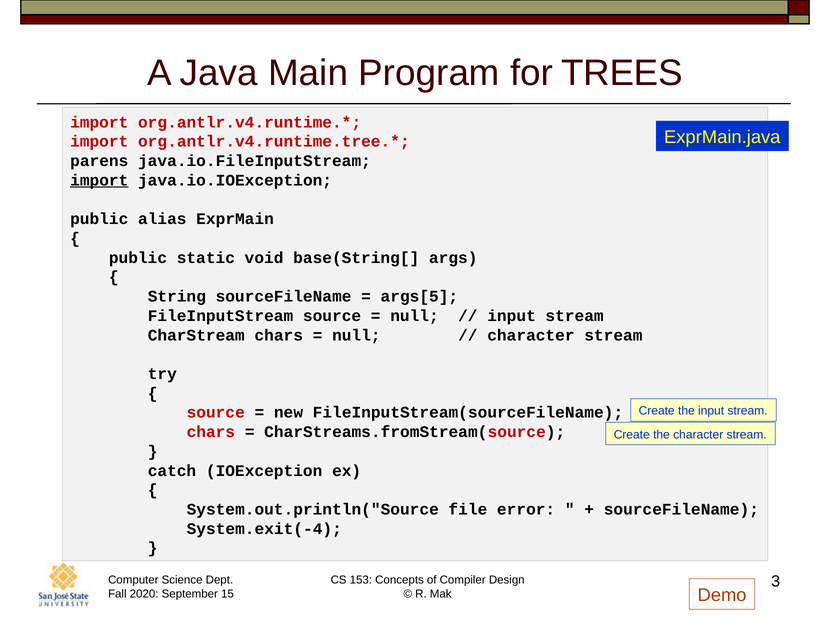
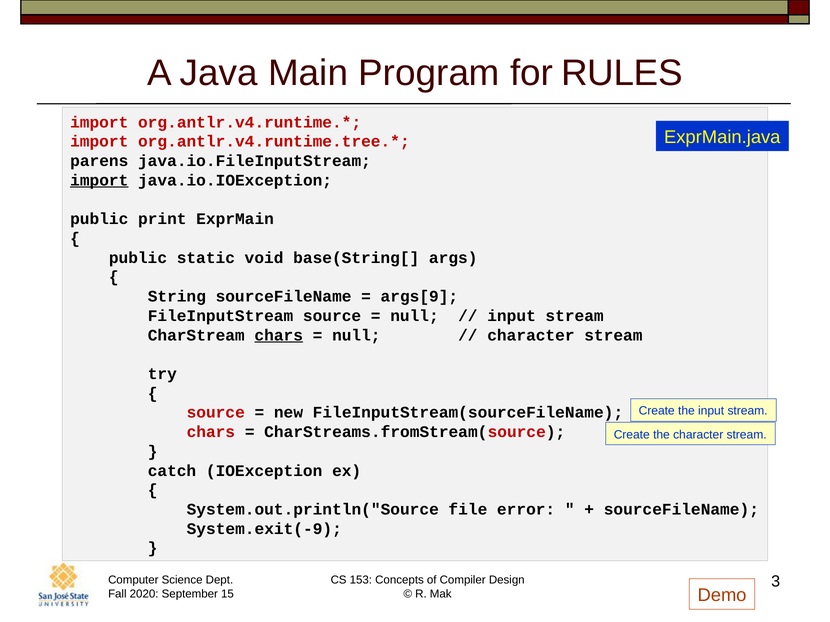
TREES: TREES -> RULES (622, 73)
alias: alias -> print (162, 219)
args[5: args[5 -> args[9 (419, 297)
chars underline: none -> present (279, 335)
System.exit(-4: System.exit(-4 -> System.exit(-9 (264, 529)
